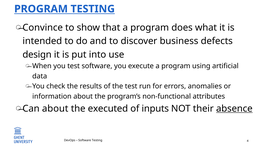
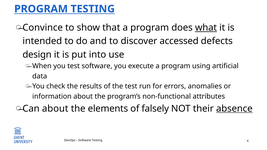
what underline: none -> present (206, 28)
business: business -> accessed (179, 41)
executed: executed -> elements (108, 109)
inputs: inputs -> falsely (155, 109)
